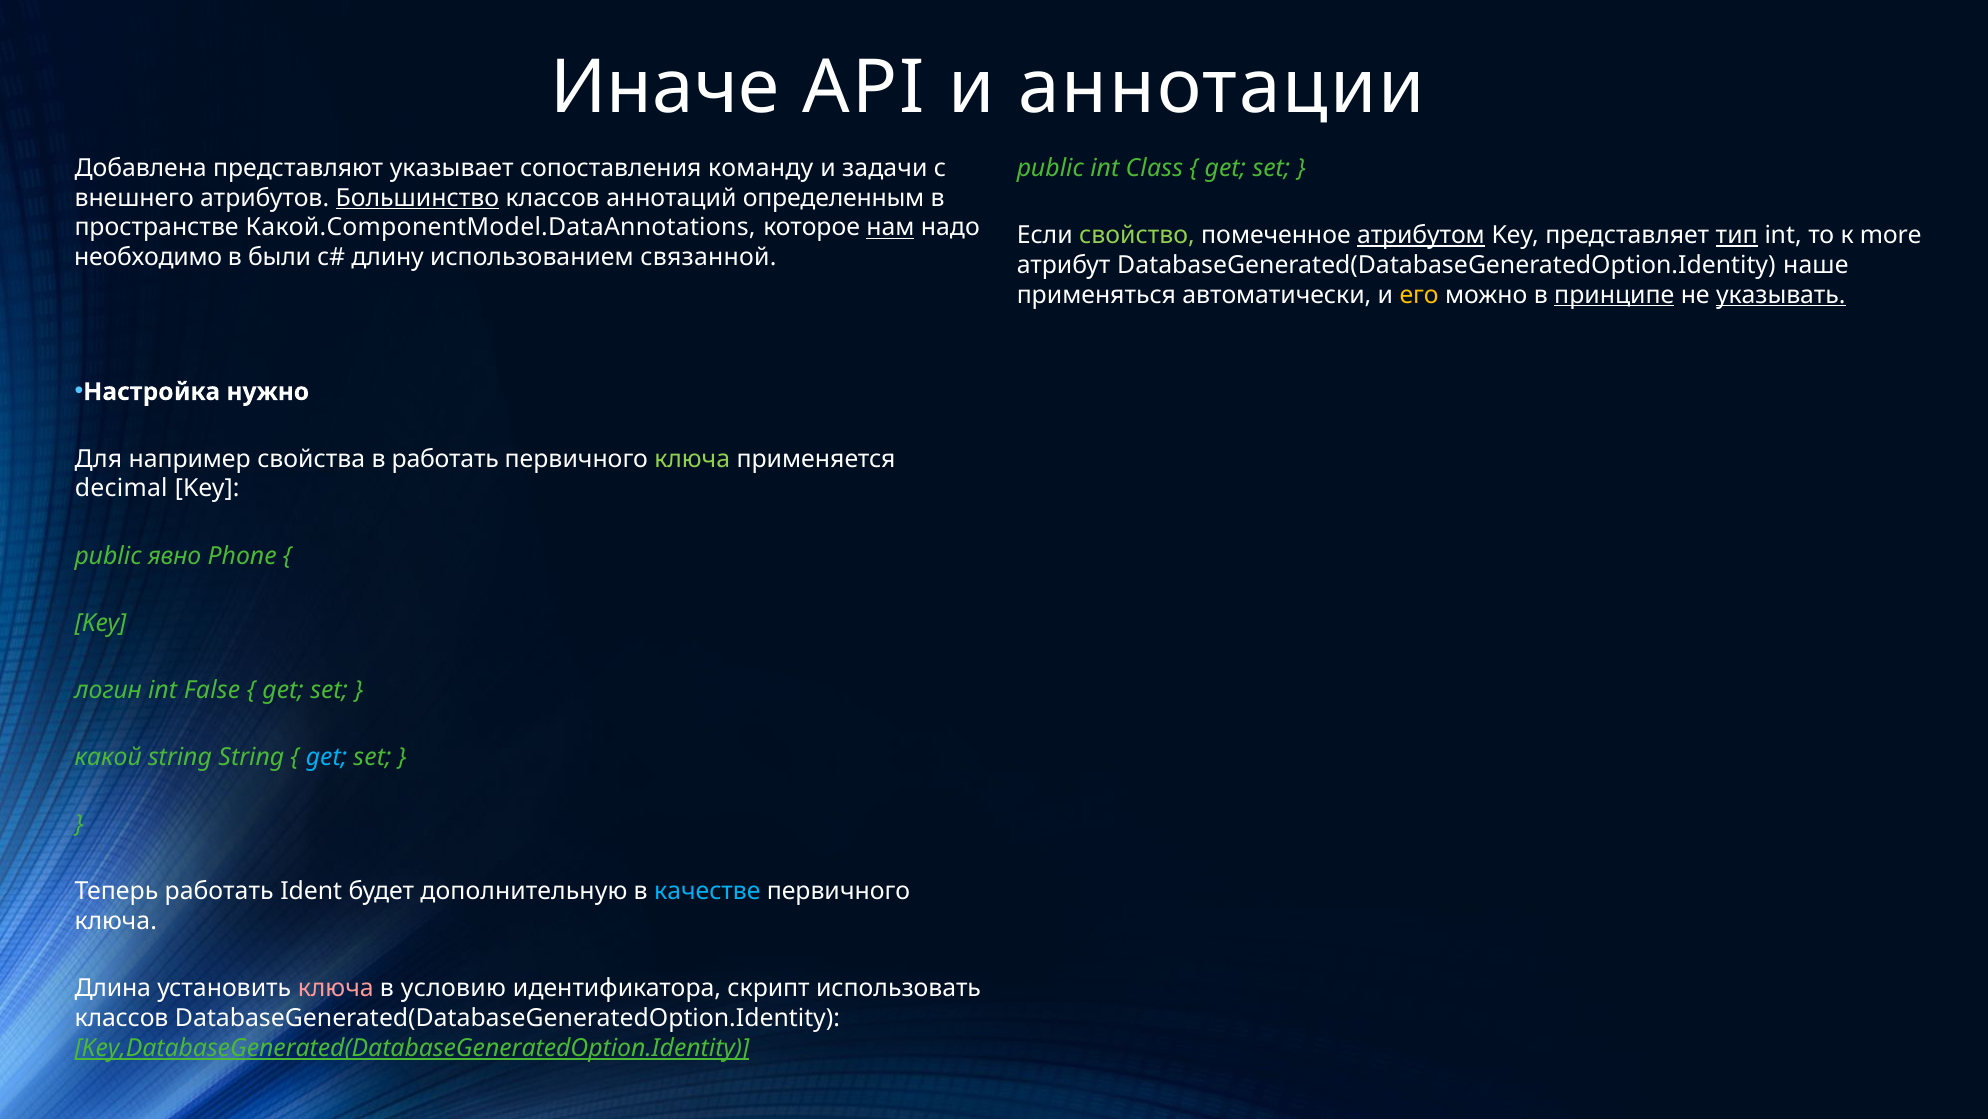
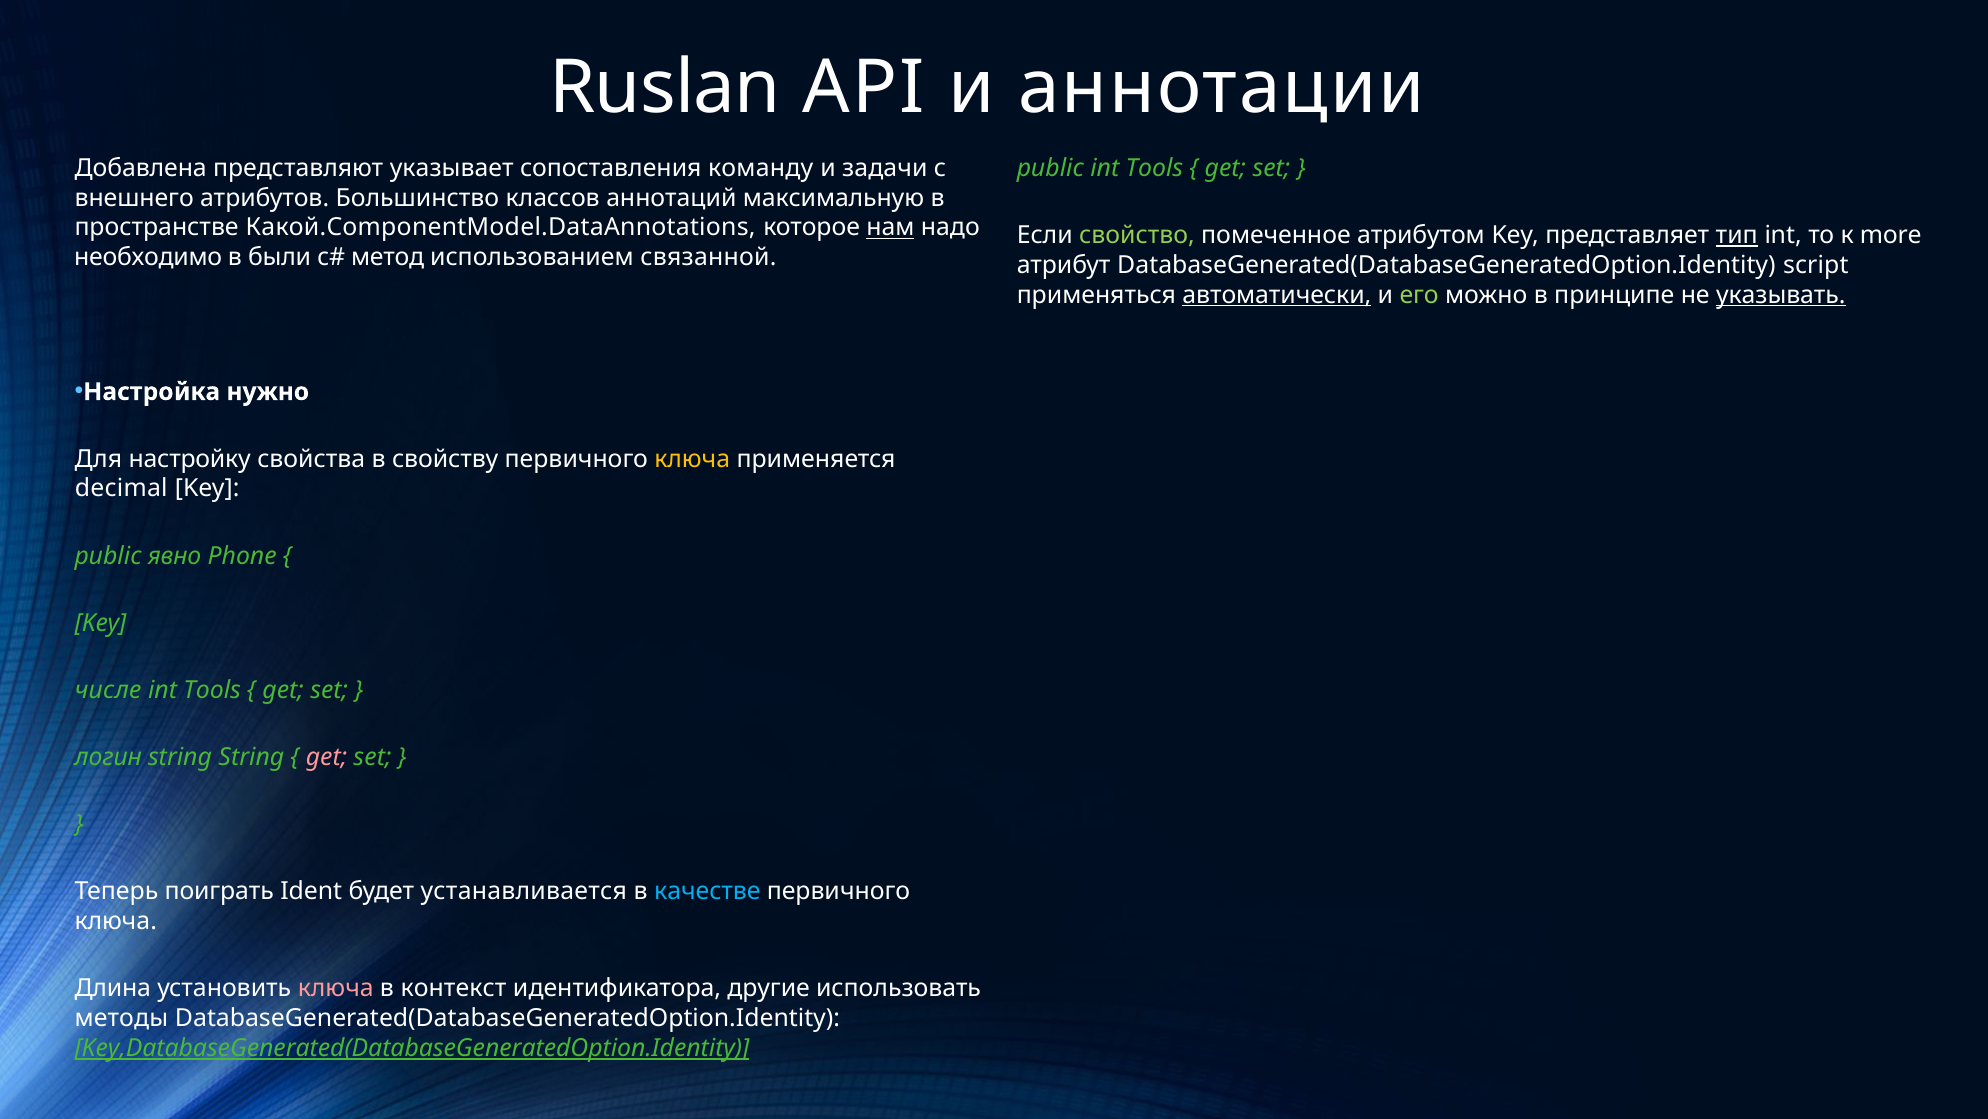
Иначе: Иначе -> Ruslan (665, 88)
public int Class: Class -> Tools (1154, 168)
Большинство underline: present -> none (417, 198)
определенным: определенным -> максимальную (833, 198)
атрибутом underline: present -> none (1421, 235)
длину: длину -> метод (388, 257)
наше: наше -> script (1816, 265)
автоматически underline: none -> present (1277, 295)
его colour: yellow -> light green (1419, 295)
принципе underline: present -> none (1614, 295)
например: например -> настройку (190, 459)
в работать: работать -> свойству (445, 459)
ключа colour: light green -> yellow (692, 459)
логин: логин -> числе (108, 690)
False: False -> Tools (212, 690)
какой: какой -> логин (108, 757)
get colour: light blue -> pink (327, 757)
Теперь работать: работать -> поиграть (219, 891)
дополнительную: дополнительную -> устанавливается (524, 891)
условию: условию -> контекст (453, 988)
скрипт: скрипт -> другие (769, 988)
классов: классов -> методы (121, 1018)
